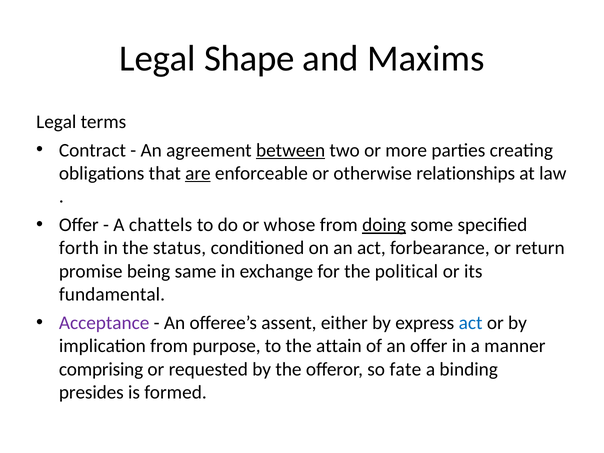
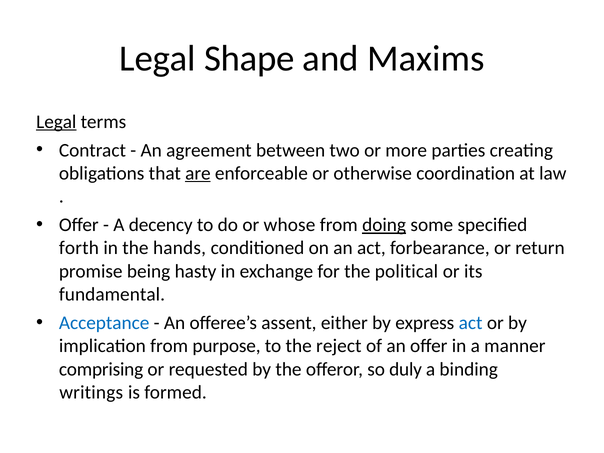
Legal underline: none -> present (56, 122)
between underline: present -> none (291, 150)
relationships: relationships -> coordination (466, 173)
chattels: chattels -> decency (161, 225)
status: status -> hands (179, 248)
same: same -> hasty (196, 271)
Acceptance colour: purple -> blue (104, 323)
attain: attain -> reject (339, 346)
fate: fate -> duly (406, 369)
presides: presides -> writings (91, 392)
